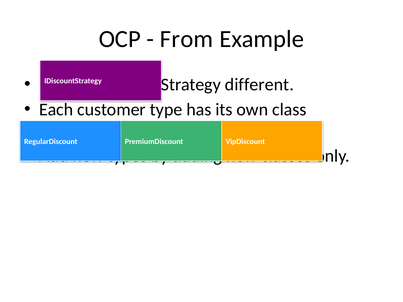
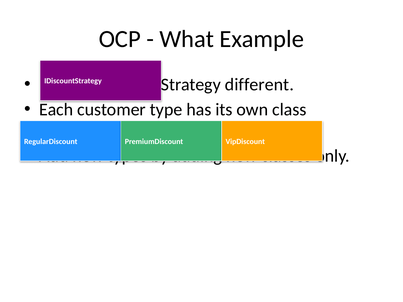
From: From -> What (187, 39)
